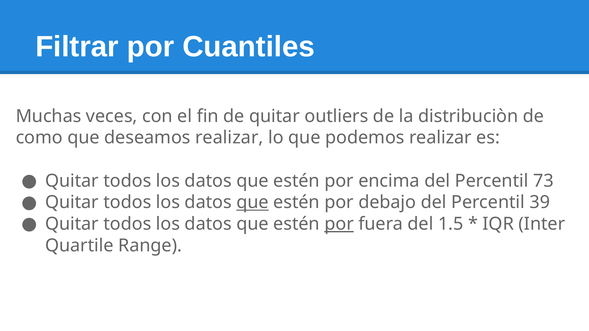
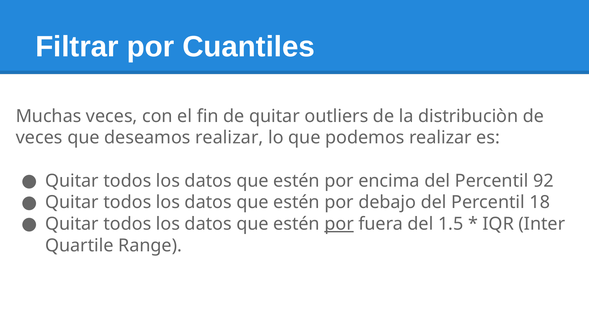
como: como -> veces (39, 138)
73: 73 -> 92 (543, 181)
que underline: present -> none (253, 203)
39: 39 -> 18 (540, 203)
